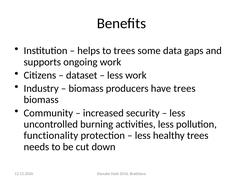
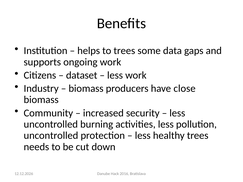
have trees: trees -> close (185, 89)
functionality: functionality -> uncontrolled (51, 136)
